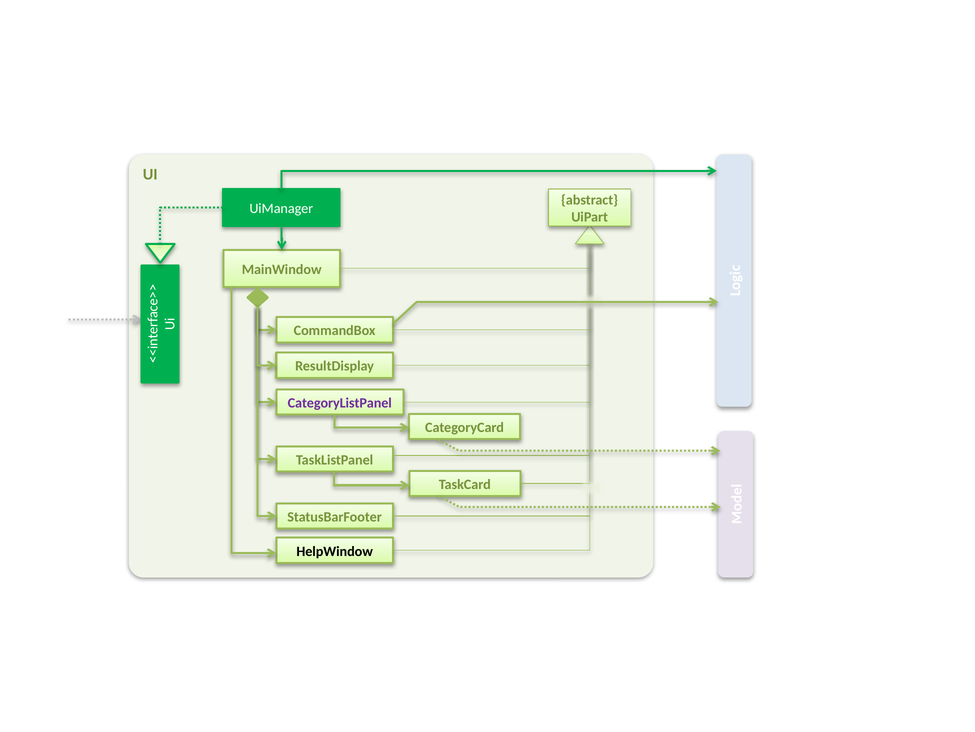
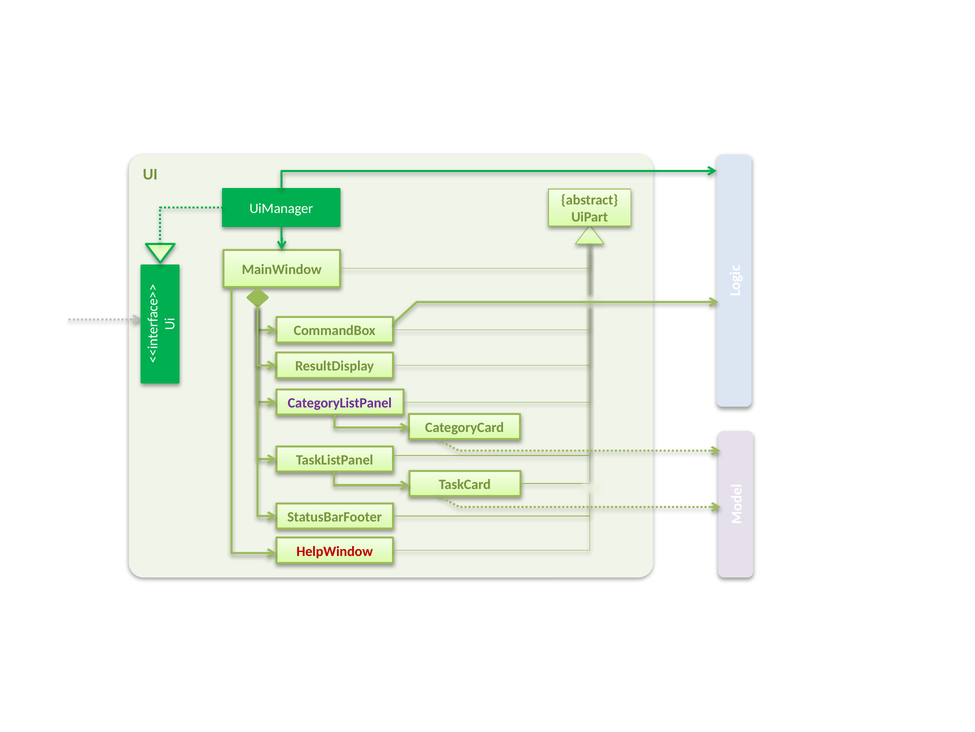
HelpWindow colour: black -> red (335, 551)
